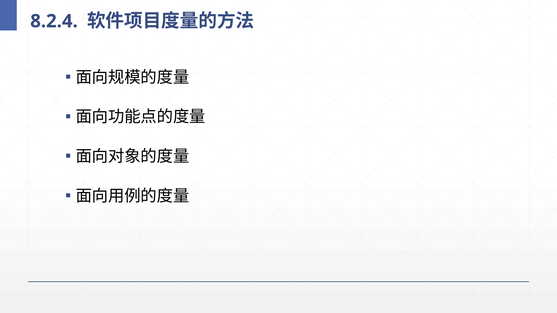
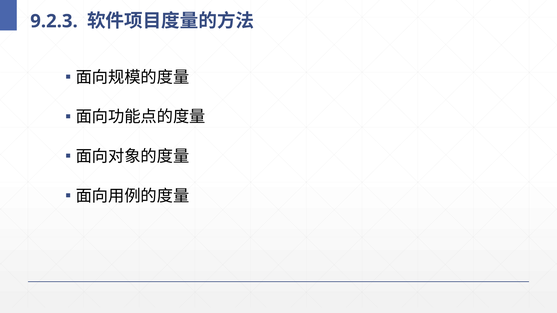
8.2.4: 8.2.4 -> 9.2.3 (54, 21)
